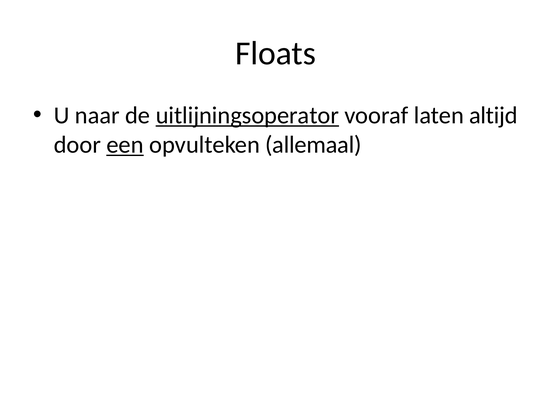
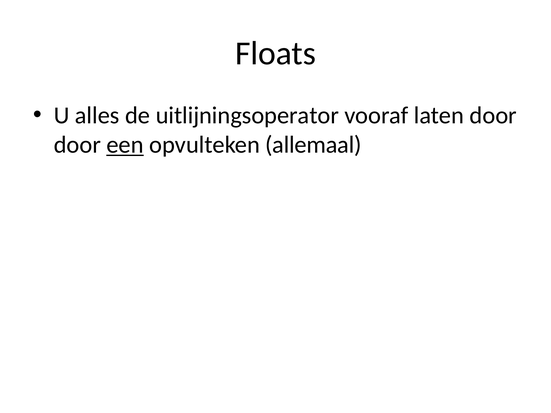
naar: naar -> alles (97, 116)
uitlijningsoperator underline: present -> none (247, 116)
laten altijd: altijd -> door (493, 116)
